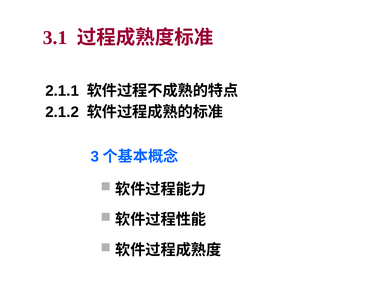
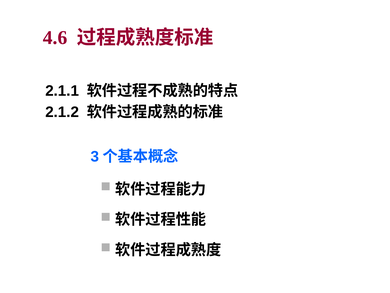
3.1: 3.1 -> 4.6 (55, 38)
